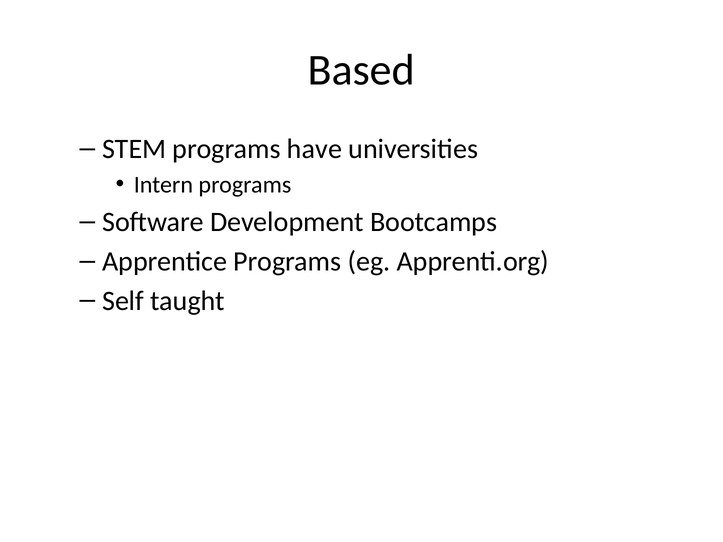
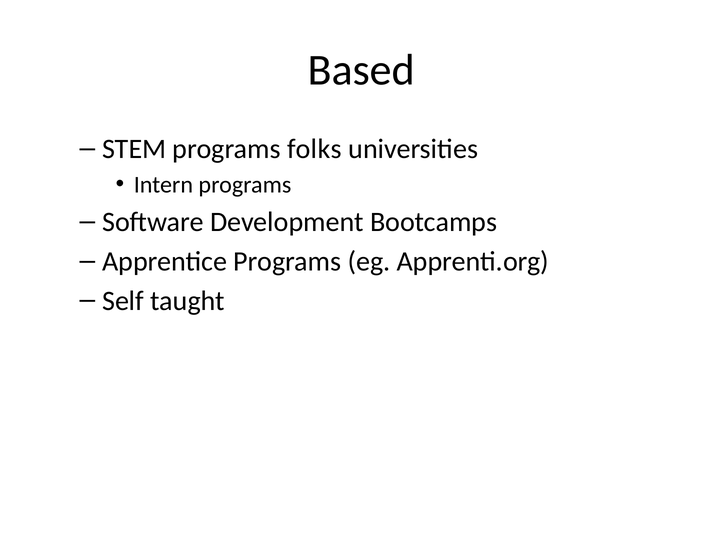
have: have -> folks (314, 149)
